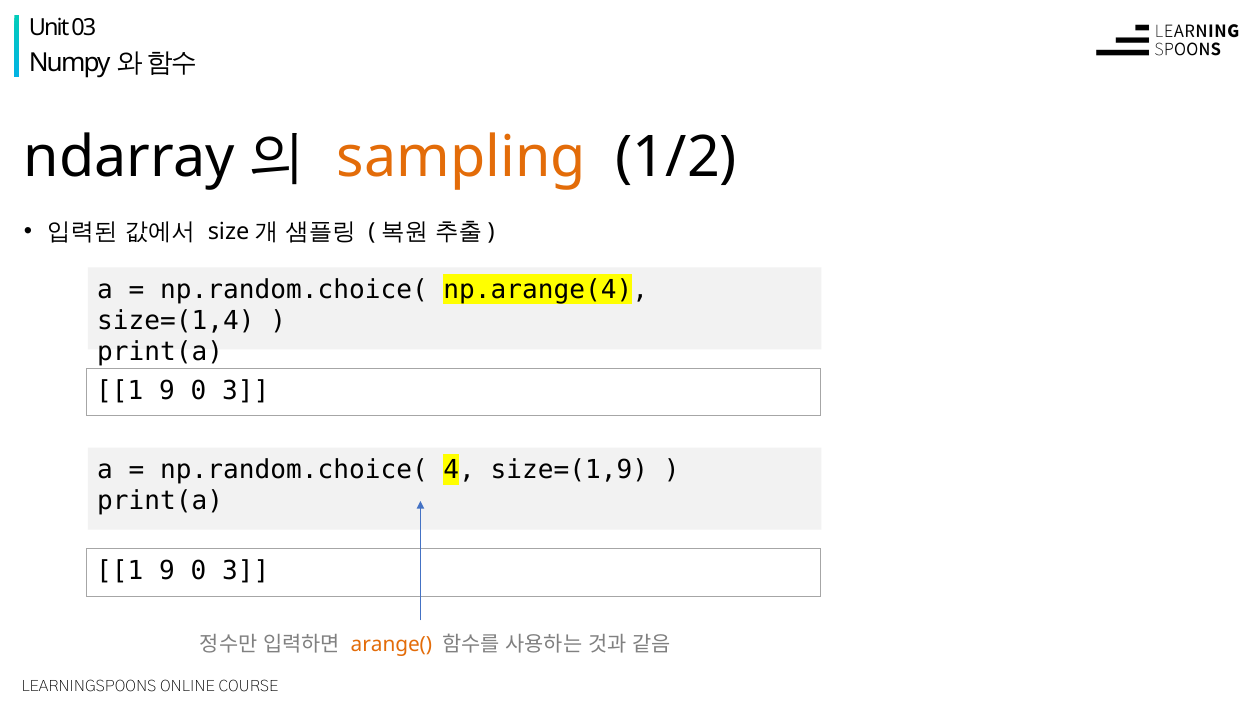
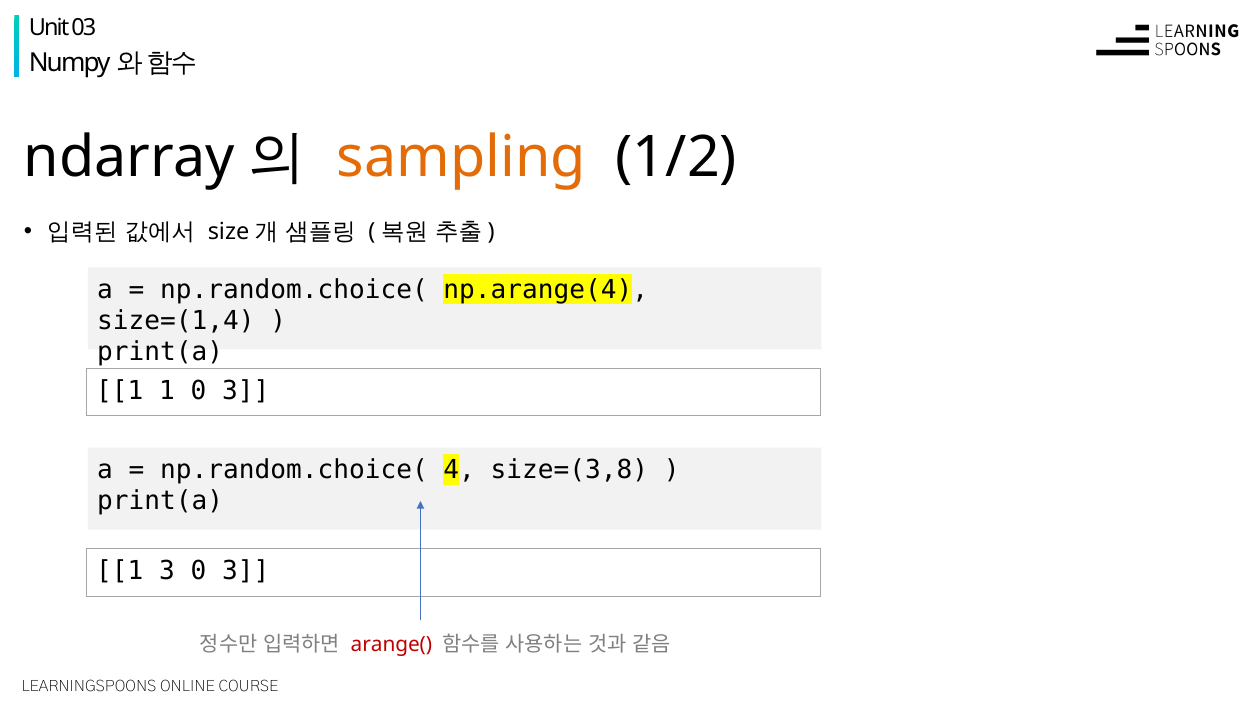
9: 9 -> 1 (167, 391)
size=(1,9: size=(1,9 -> size=(3,8 (569, 470)
9: 9 -> 3 (167, 571)
arange( colour: orange -> red (391, 645)
